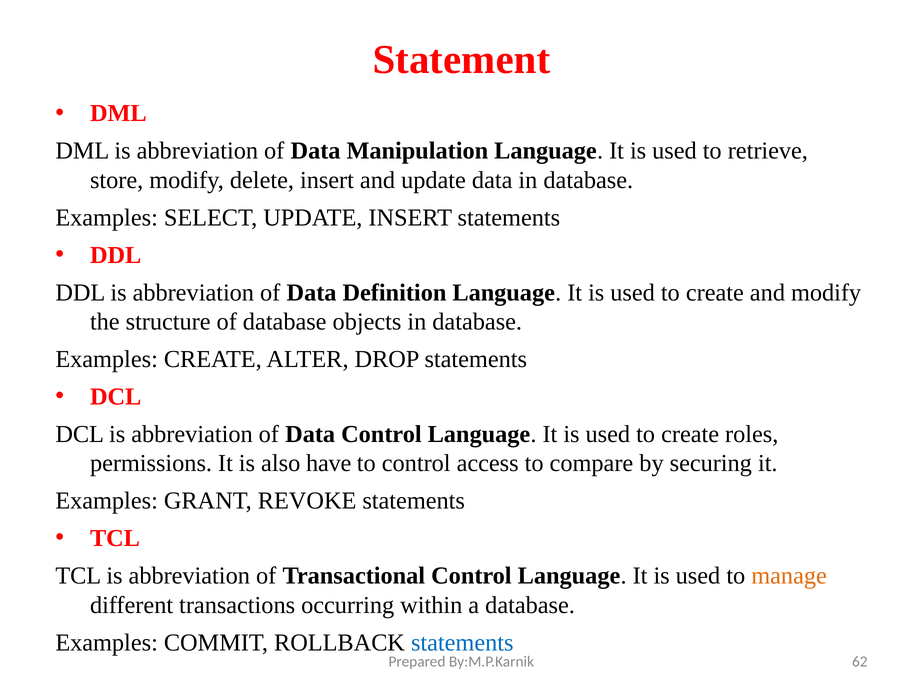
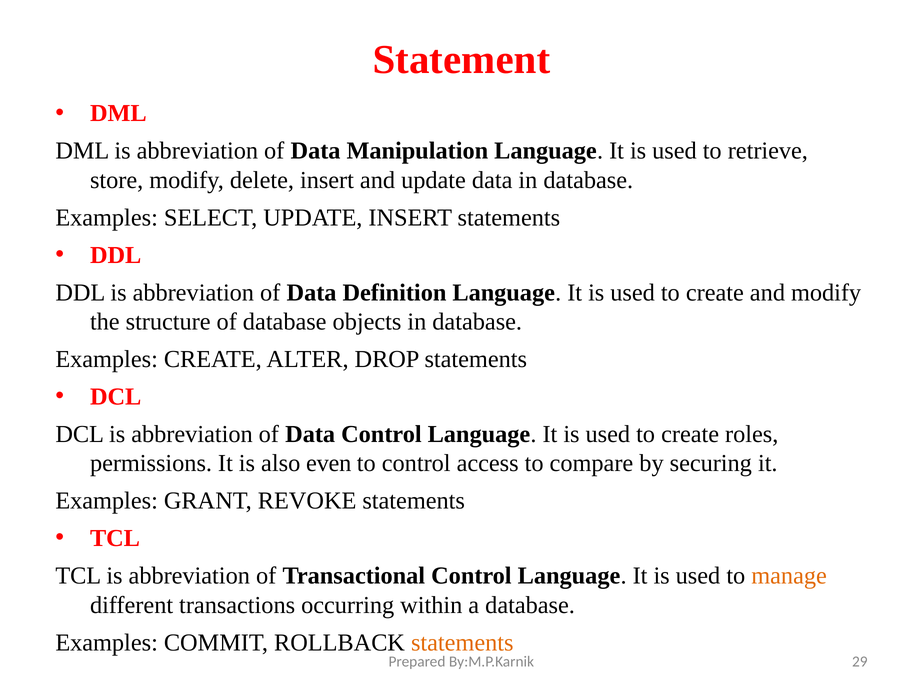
have: have -> even (329, 463)
statements colour: blue -> orange (462, 642)
62: 62 -> 29 (860, 661)
